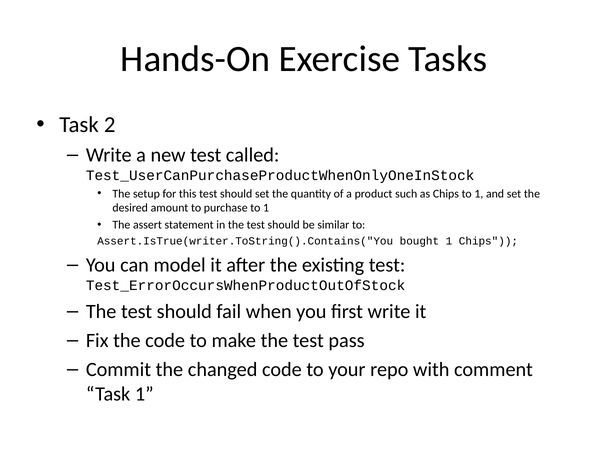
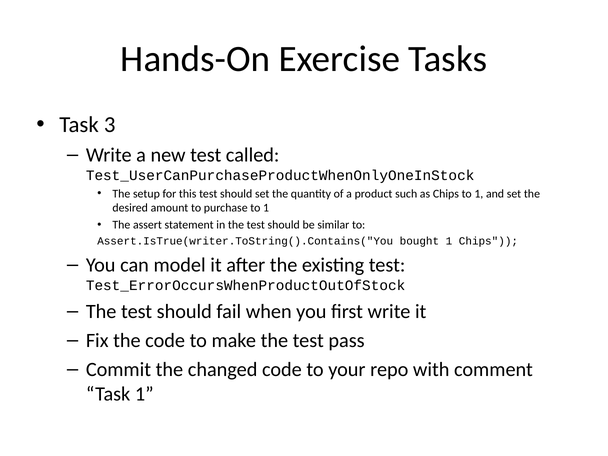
2: 2 -> 3 (110, 125)
